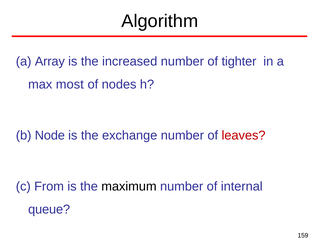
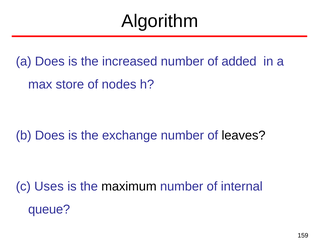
a Array: Array -> Does (50, 61)
tighter: tighter -> added (239, 61)
most: most -> store (70, 84)
b Node: Node -> Does (50, 135)
leaves colour: red -> black (244, 135)
From: From -> Uses (49, 186)
